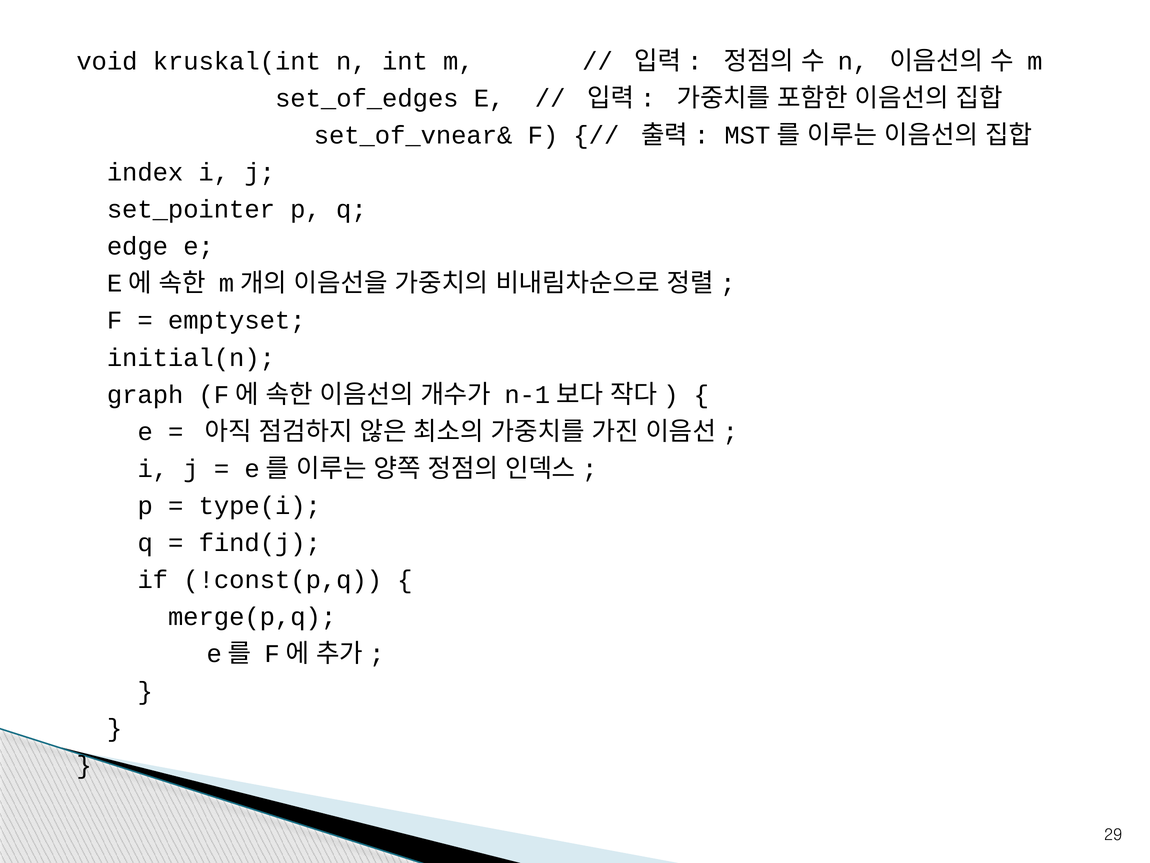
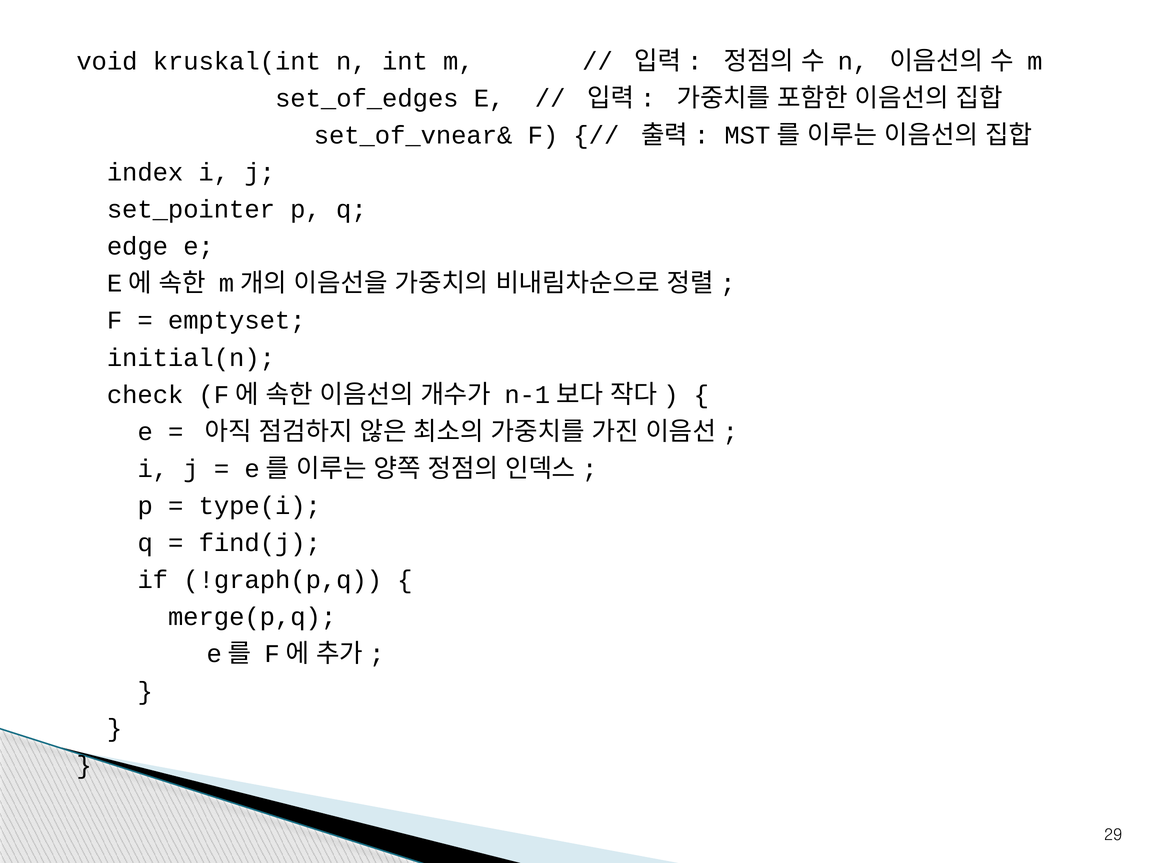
graph: graph -> check (145, 394)
!const(p,q: !const(p,q -> !graph(p,q (283, 580)
